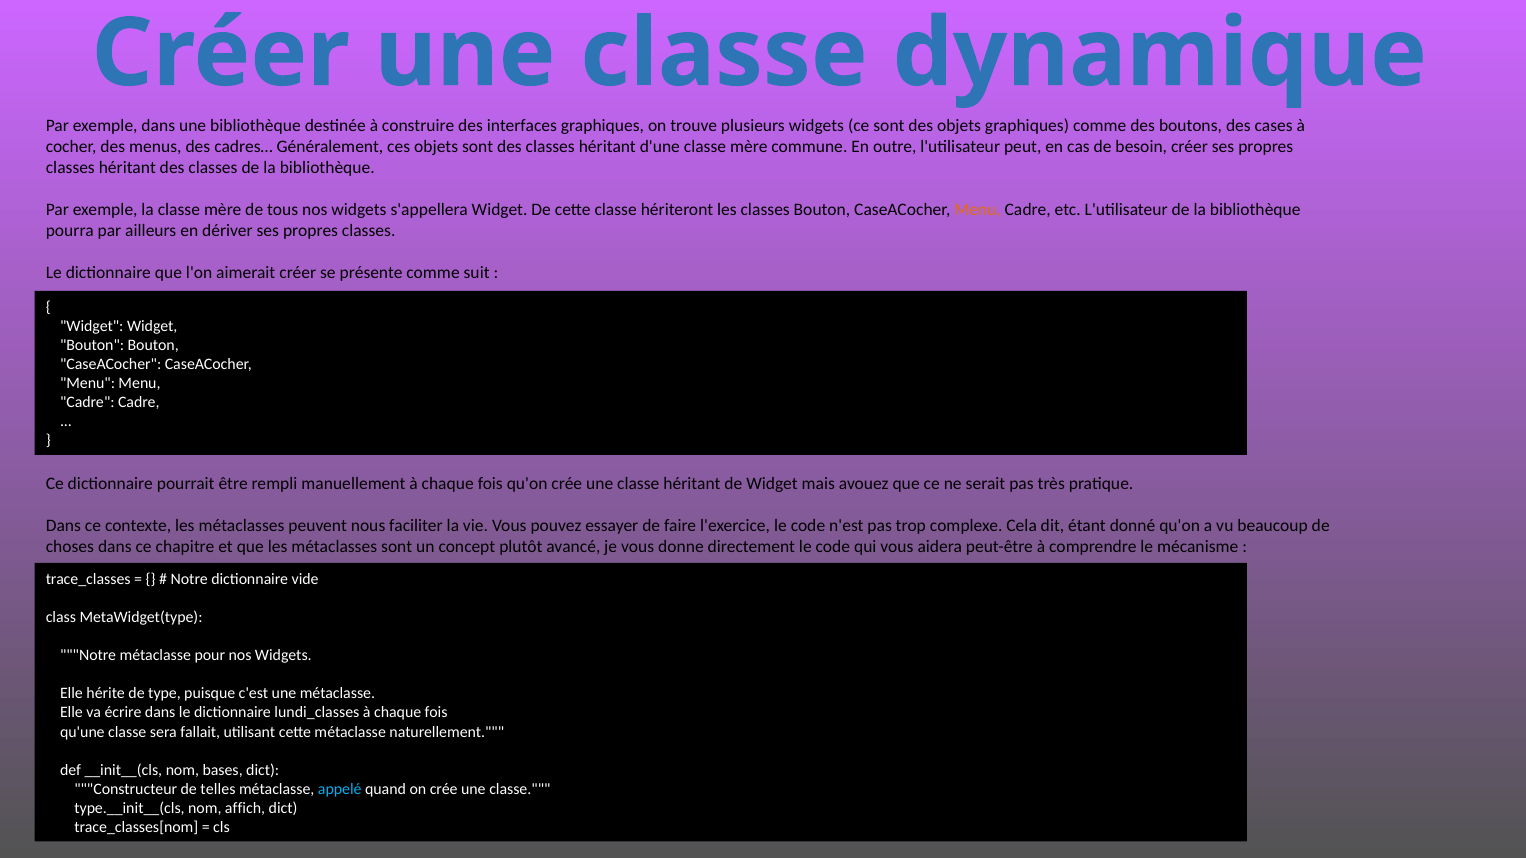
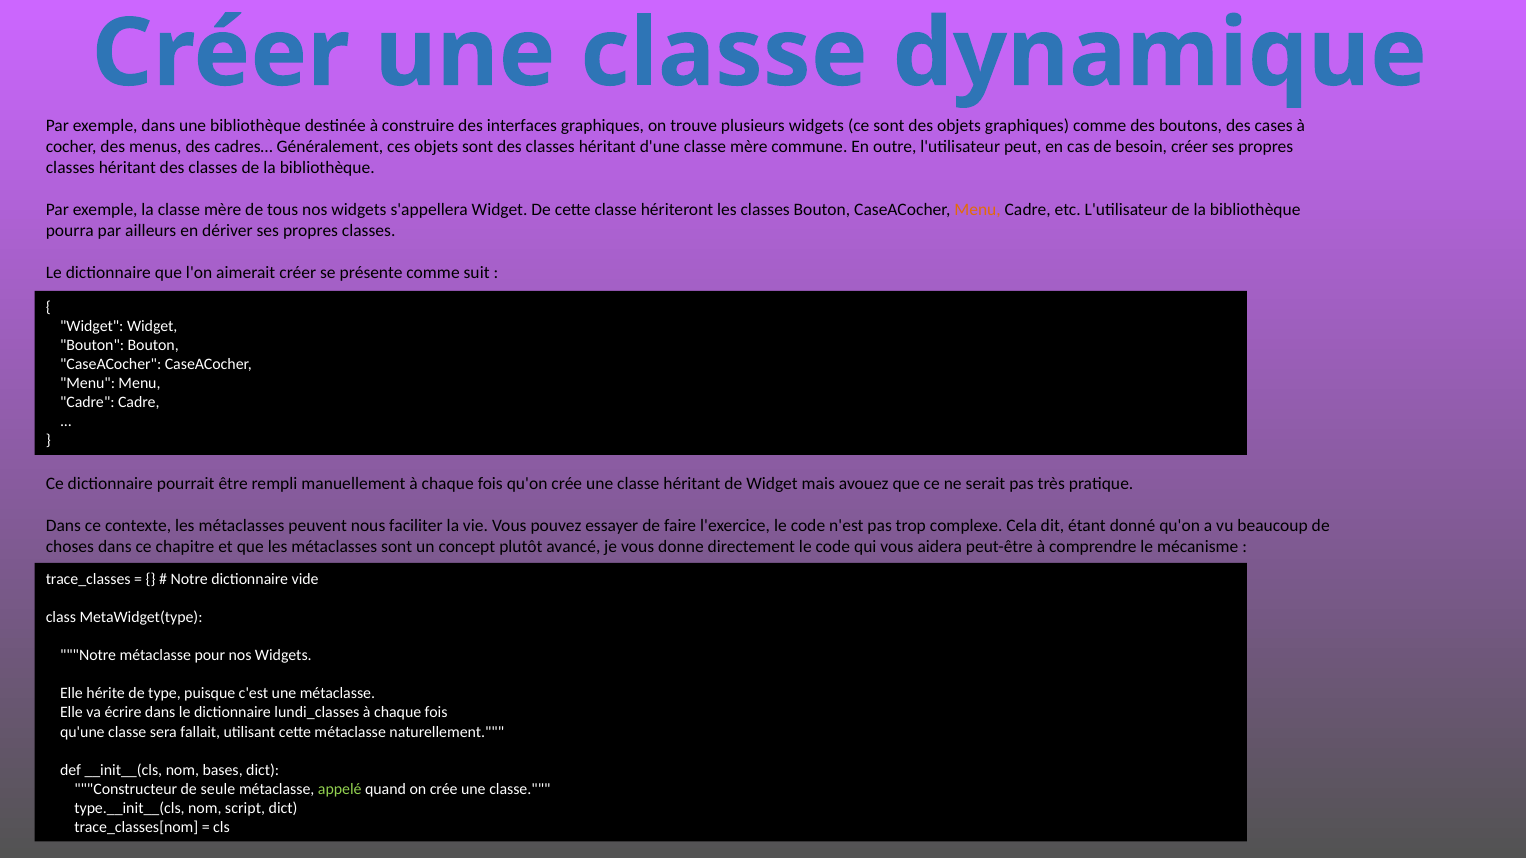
telles: telles -> seule (218, 789)
appelé colour: light blue -> light green (340, 789)
affich: affich -> script (245, 809)
